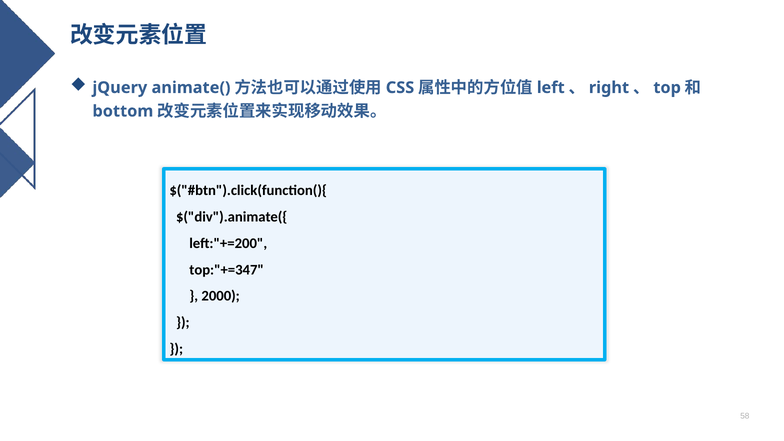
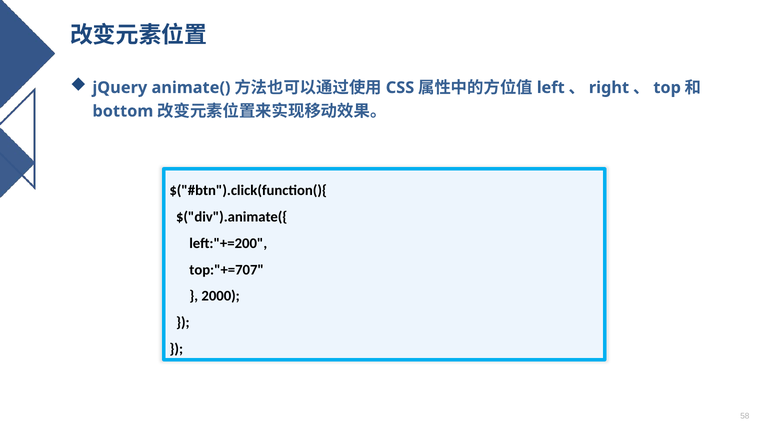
top:"+=347: top:"+=347 -> top:"+=707 (227, 270)
